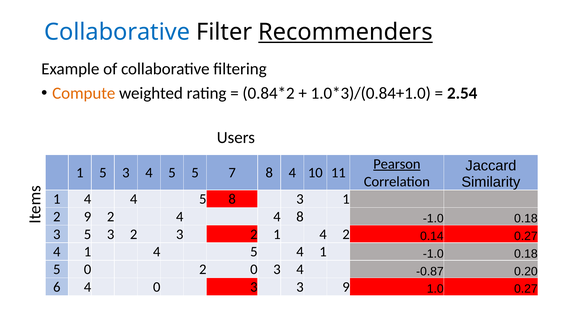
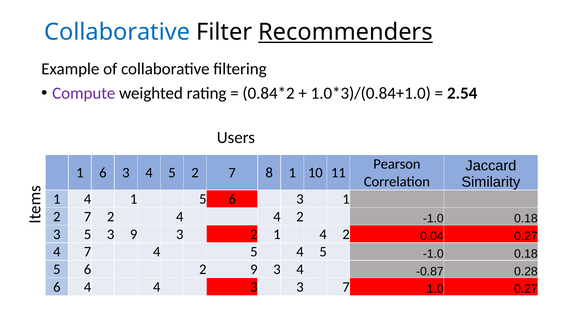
Compute colour: orange -> purple (84, 93)
Pearson underline: present -> none (397, 164)
1 5: 5 -> 6 (103, 173)
5 5: 5 -> 2 (195, 173)
8 4: 4 -> 1 (292, 173)
1 4 4: 4 -> 1 (134, 199)
8: 8 -> 6 (232, 199)
9: 9 -> 7 (88, 217)
4 4 8: 8 -> 2 (300, 217)
5 3 2: 2 -> 9 (134, 234)
0.14: 0.14 -> 0.04 (432, 236)
1: 1 -> 7 (88, 252)
5 4 1: 1 -> 5 (323, 252)
0: 0 -> 6 (88, 269)
2 0: 0 -> 9 (254, 269)
0.20: 0.20 -> 0.28 (526, 271)
6 4 0: 0 -> 4 (157, 287)
3 9: 9 -> 7 (346, 287)
